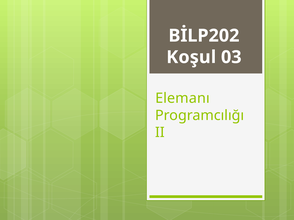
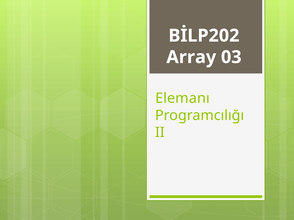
Koşul: Koşul -> Array (191, 57)
